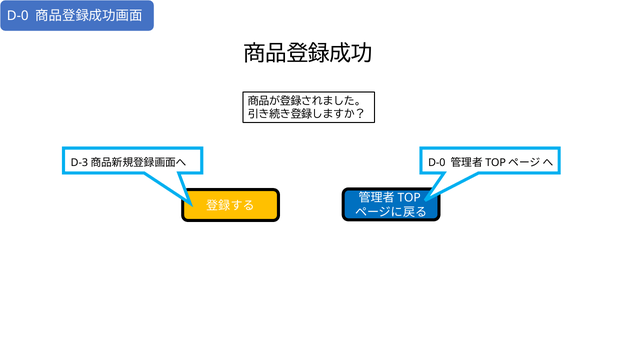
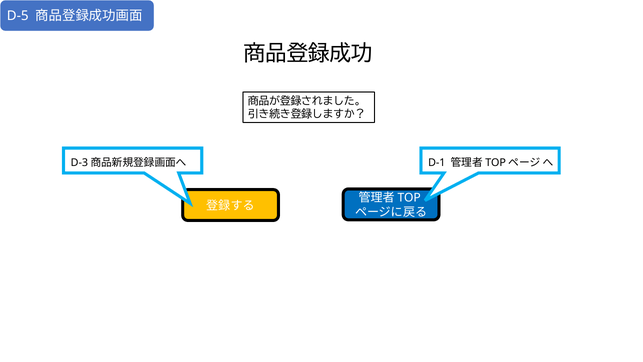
D-0: D-0 -> D-5 (18, 16)
D-0: D-0 -> D-1 (437, 163)
